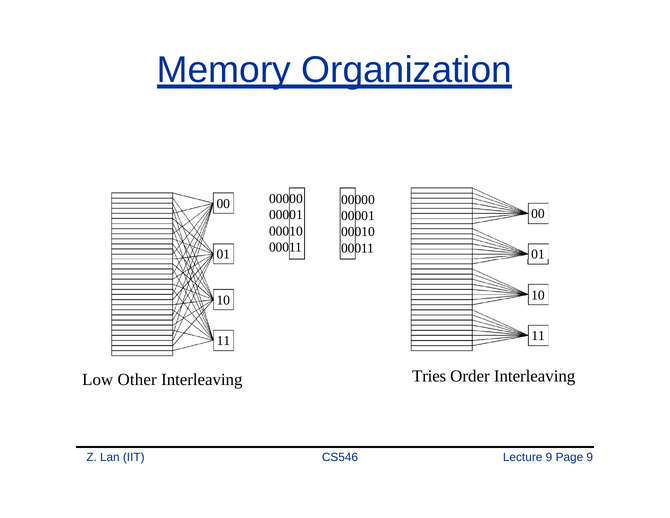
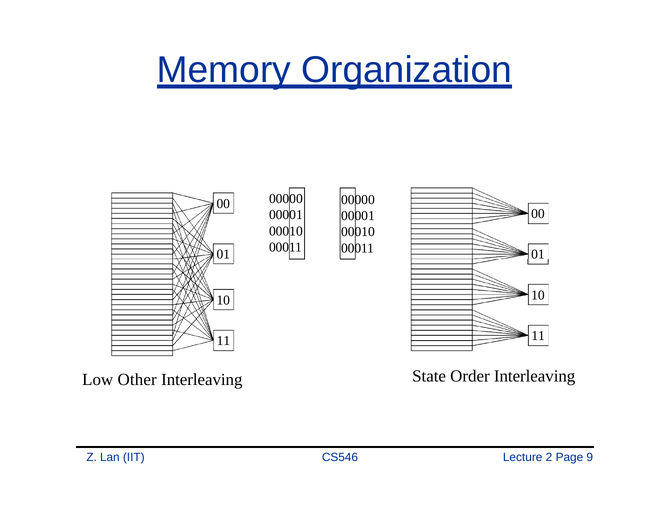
Tries: Tries -> State (429, 376)
Lecture 9: 9 -> 2 (549, 457)
